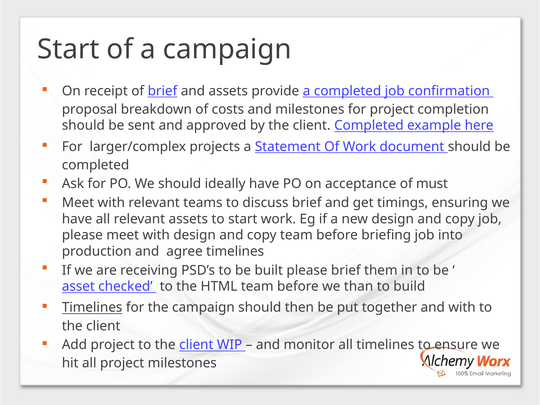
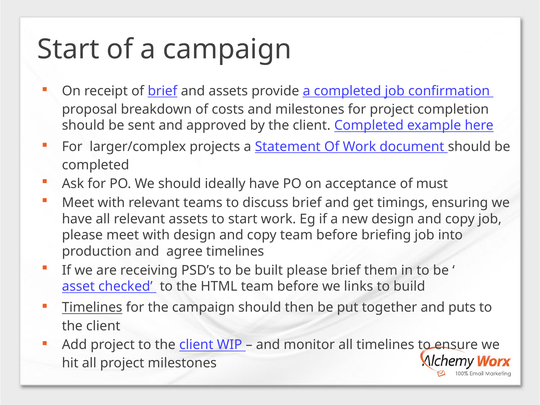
than: than -> links (359, 286)
and with: with -> puts (462, 308)
